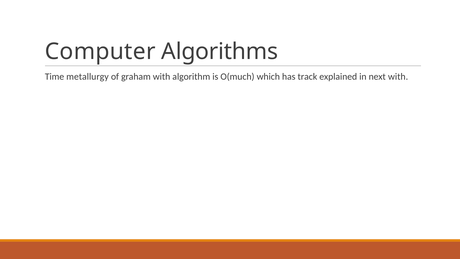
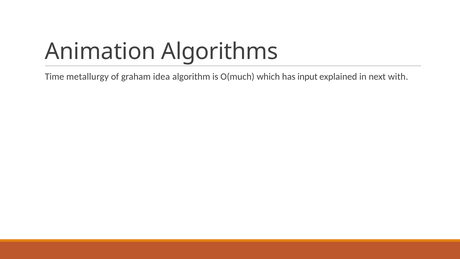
Computer: Computer -> Animation (100, 52)
graham with: with -> idea (162, 76)
track: track -> input (307, 76)
